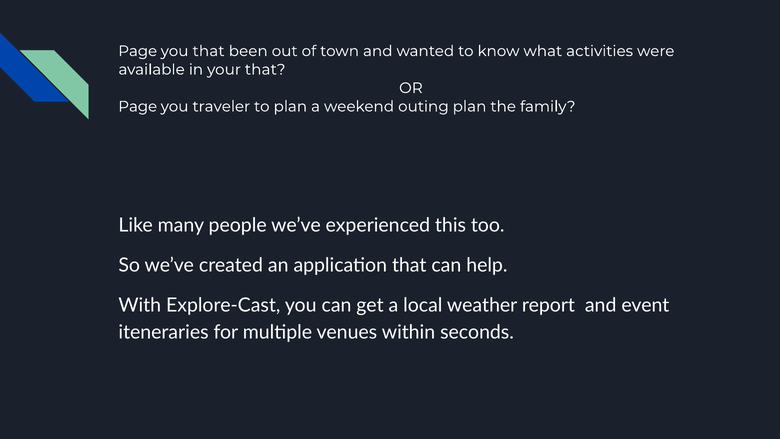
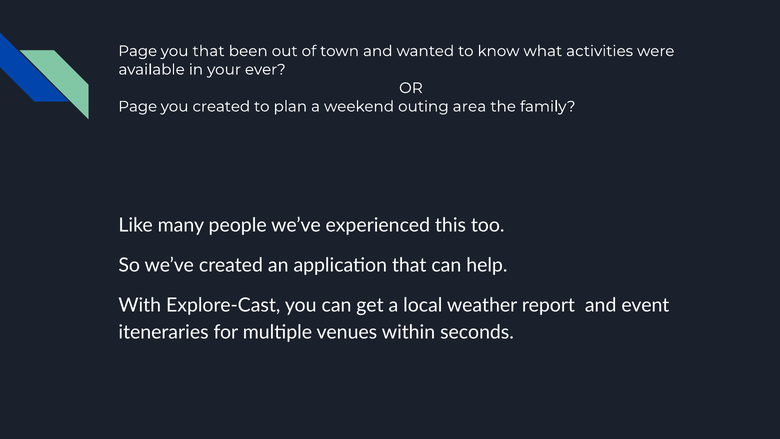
your that: that -> ever (265, 70)
you traveler: traveler -> created (221, 106)
outing plan: plan -> area (469, 106)
